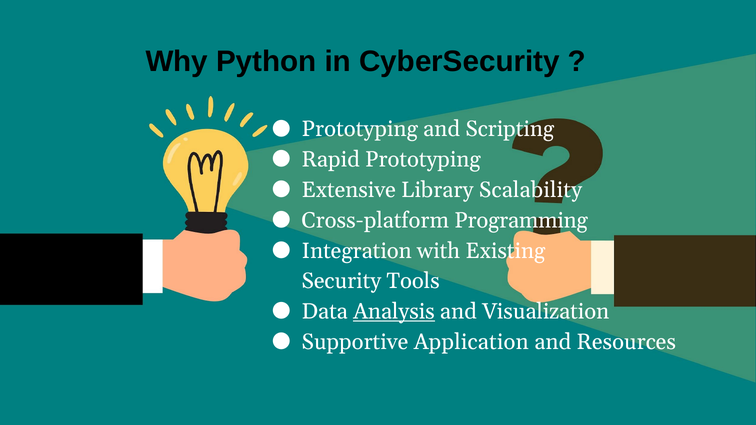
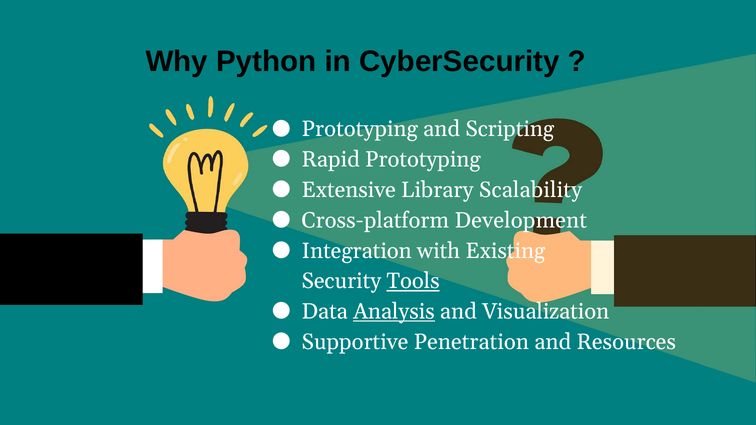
Programming: Programming -> Development (521, 221)
Tools underline: none -> present (413, 281)
Application: Application -> Penetration (471, 342)
